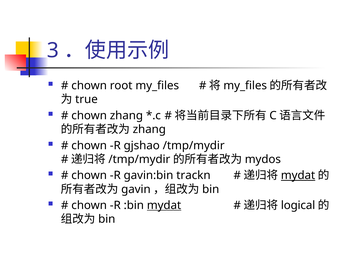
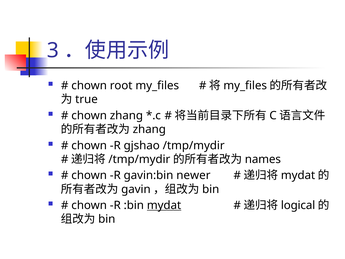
mydos: mydos -> names (263, 159)
trackn: trackn -> newer (193, 175)
mydat underline: present -> none (298, 175)
